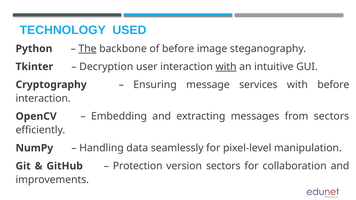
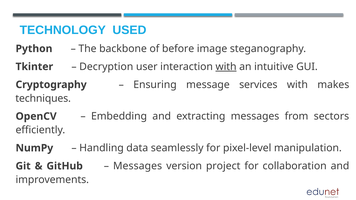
The underline: present -> none (88, 49)
with before: before -> makes (333, 85)
interaction: interaction -> techniques (43, 98)
Protection: Protection -> Messages (138, 166)
version sectors: sectors -> project (223, 166)
